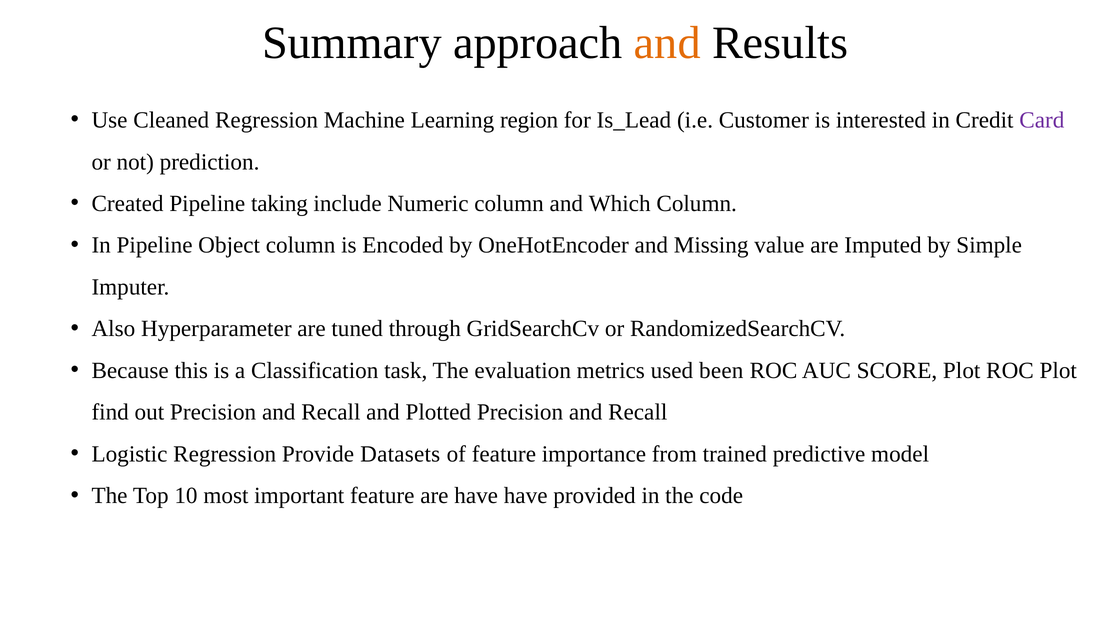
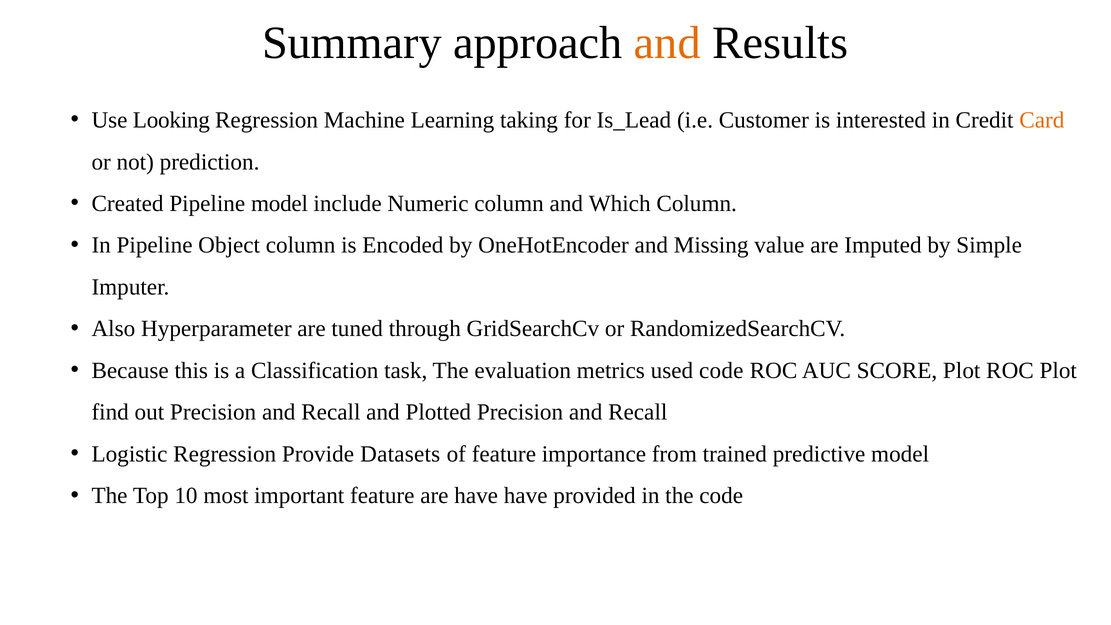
Cleaned: Cleaned -> Looking (171, 120)
region: region -> taking (529, 120)
Card colour: purple -> orange (1042, 120)
Pipeline taking: taking -> model (279, 204)
used been: been -> code (721, 370)
